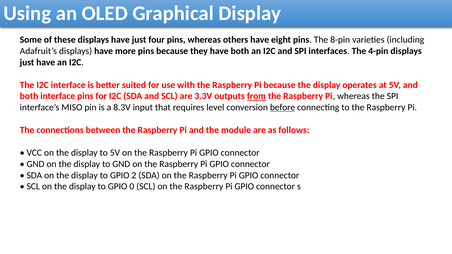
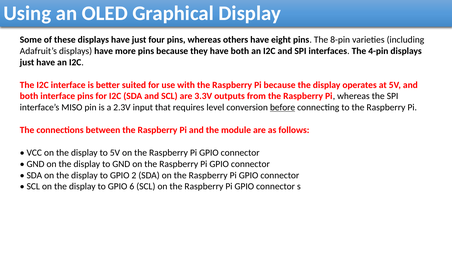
from underline: present -> none (256, 96)
8.3V: 8.3V -> 2.3V (122, 108)
0: 0 -> 6 (132, 187)
